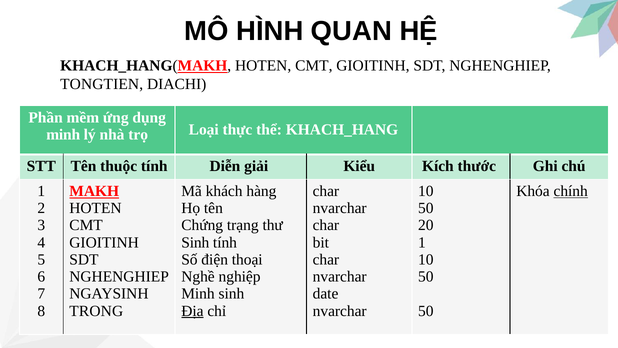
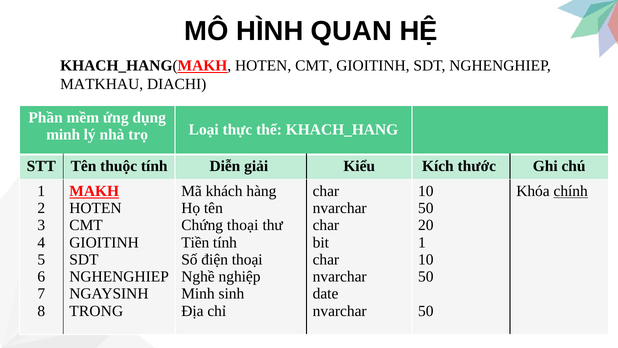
TONGTIEN: TONGTIEN -> MATKHAU (102, 84)
Chứng trạng: trạng -> thoại (243, 225)
Sinh: Sinh -> Tiền (195, 242)
Địa underline: present -> none (192, 311)
